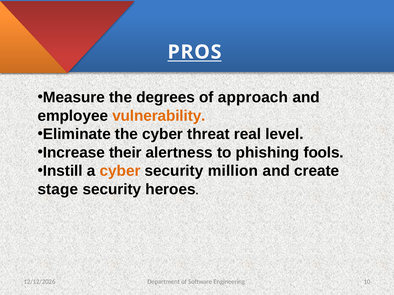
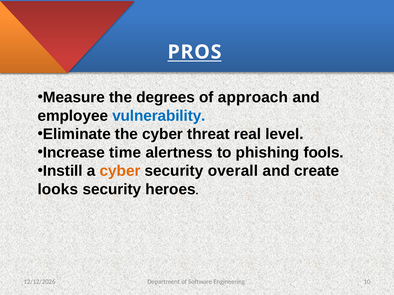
vulnerability colour: orange -> blue (159, 116)
their: their -> time (125, 153)
million: million -> overall (233, 171)
stage: stage -> looks (58, 190)
